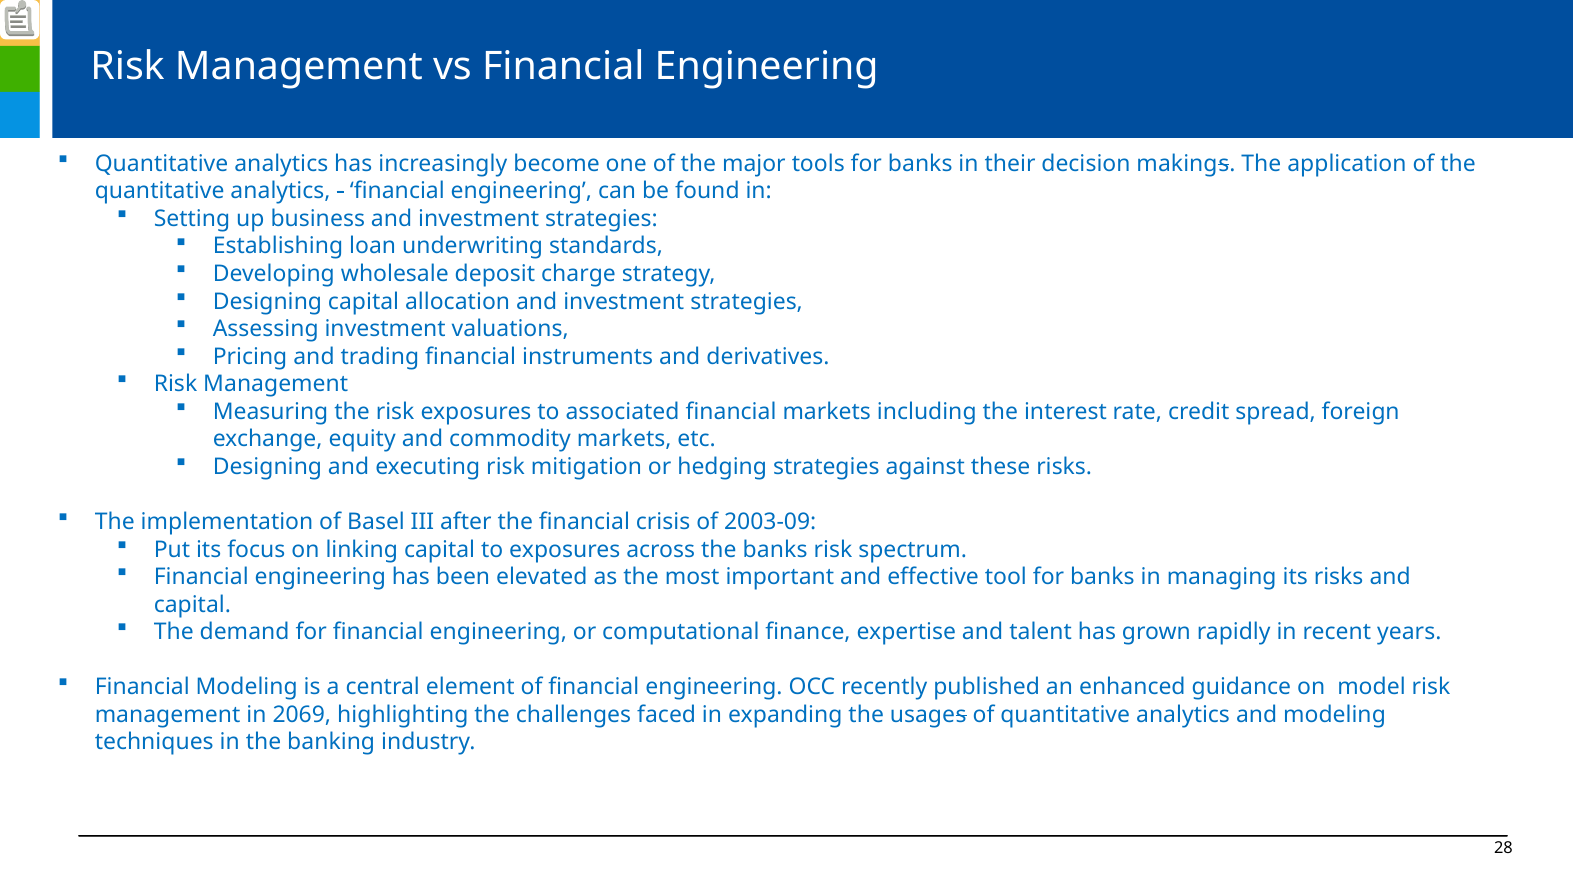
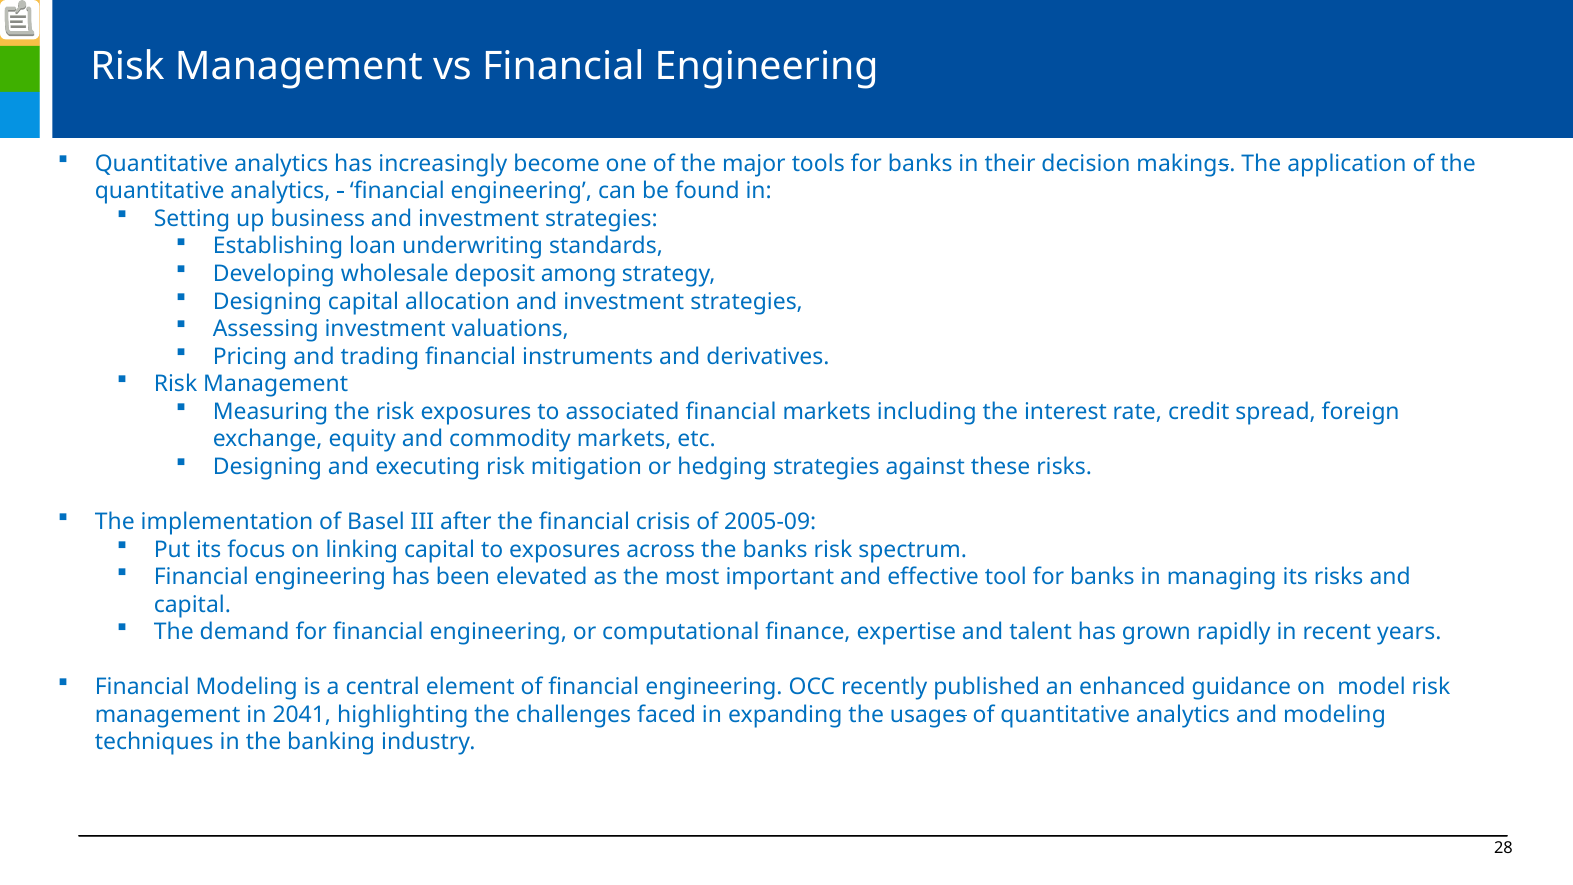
charge: charge -> among (579, 274)
2003-09: 2003-09 -> 2005-09 (770, 522)
2069: 2069 -> 2041 (302, 715)
